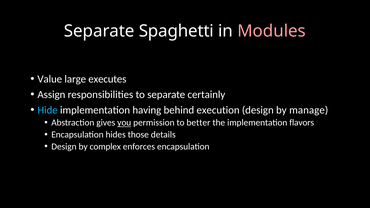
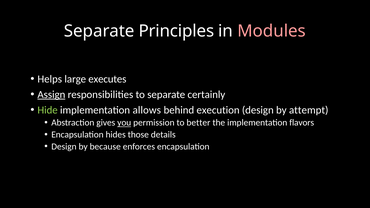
Spaghetti: Spaghetti -> Principles (176, 31)
Value: Value -> Helps (50, 79)
Assign underline: none -> present (51, 95)
Hide colour: light blue -> light green (48, 110)
having: having -> allows (147, 110)
manage: manage -> attempt (309, 110)
complex: complex -> because (105, 147)
